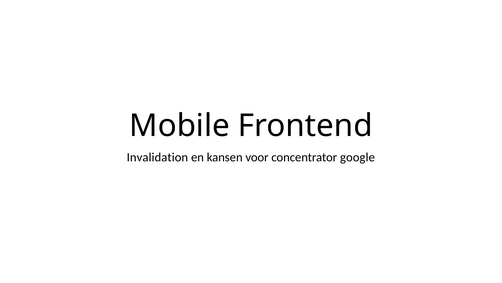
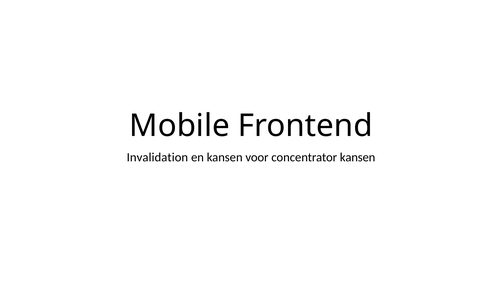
concentrator google: google -> kansen (358, 157)
